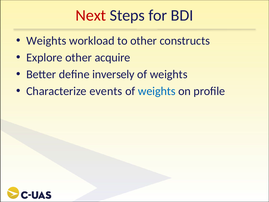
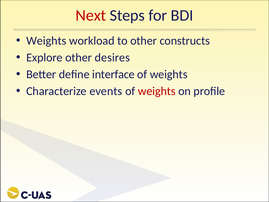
acquire: acquire -> desires (112, 57)
inversely: inversely -> interface (113, 74)
weights colour: blue -> red (157, 91)
